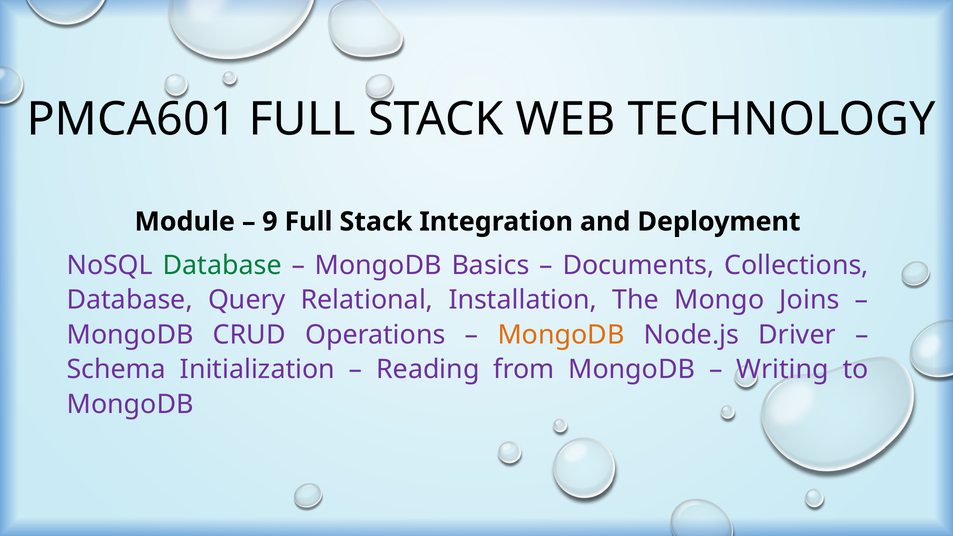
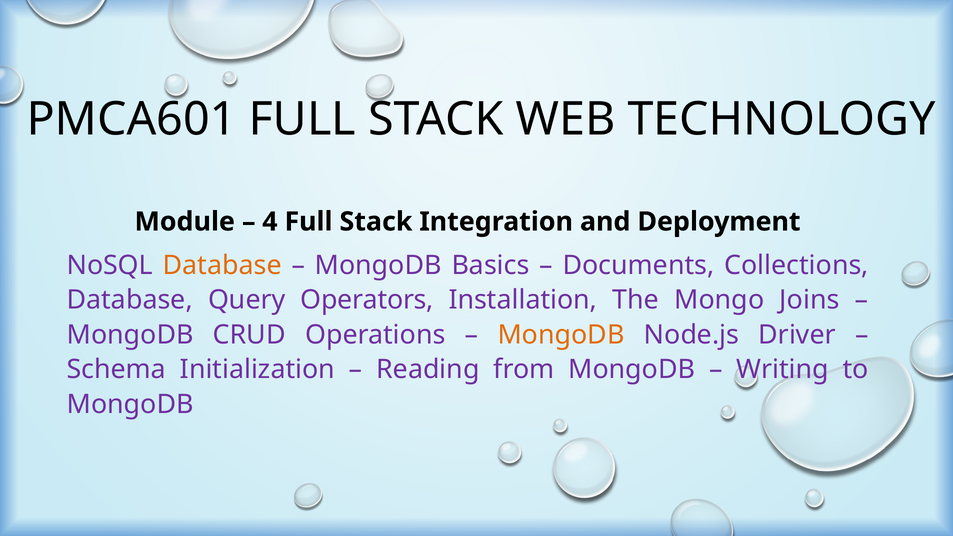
9: 9 -> 4 (270, 222)
Database colour: green -> orange (222, 265)
Relational: Relational -> Operators (367, 300)
